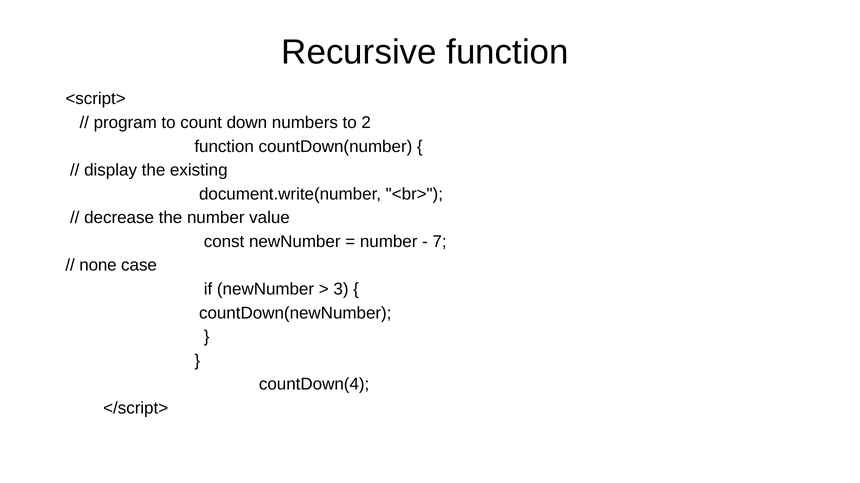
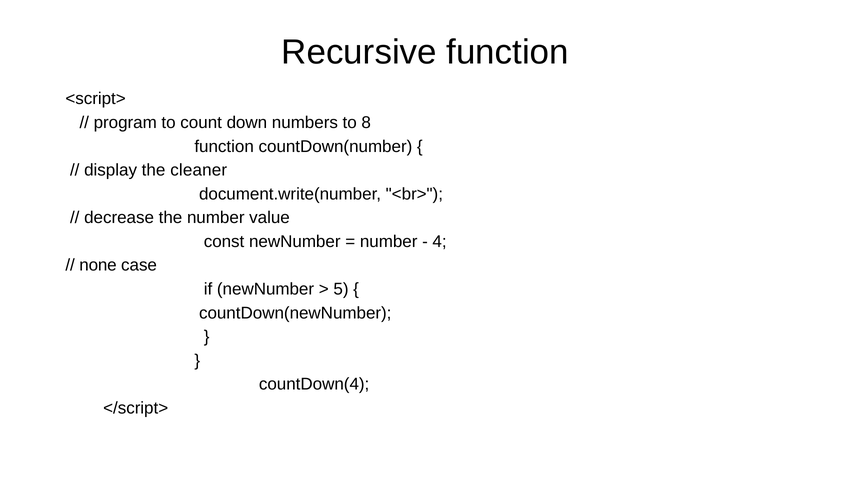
2: 2 -> 8 (366, 123)
existing: existing -> cleaner (199, 170)
7: 7 -> 4 (440, 242)
3: 3 -> 5 (341, 290)
